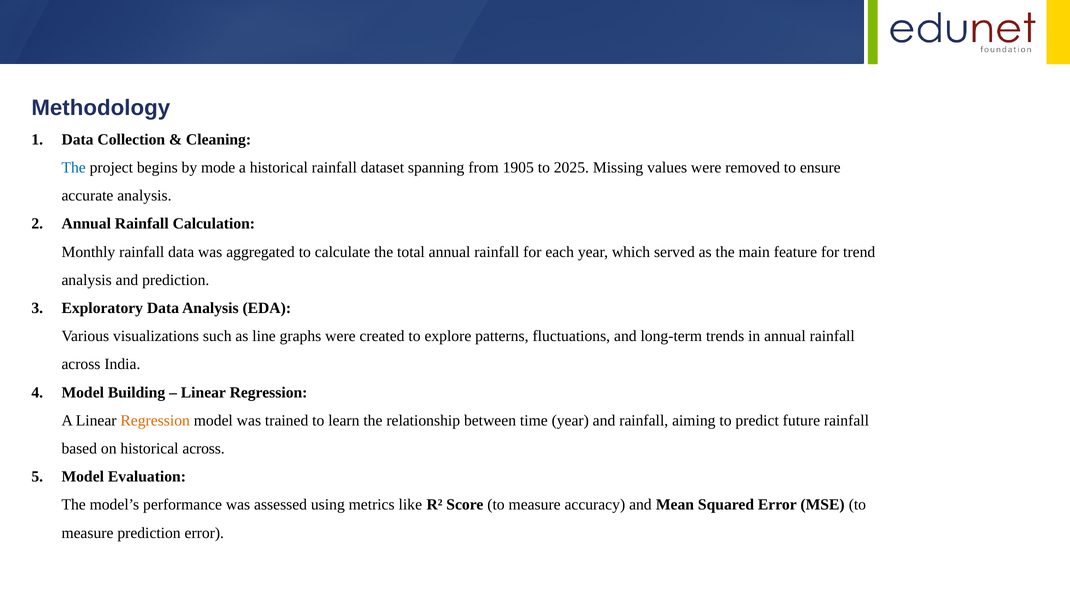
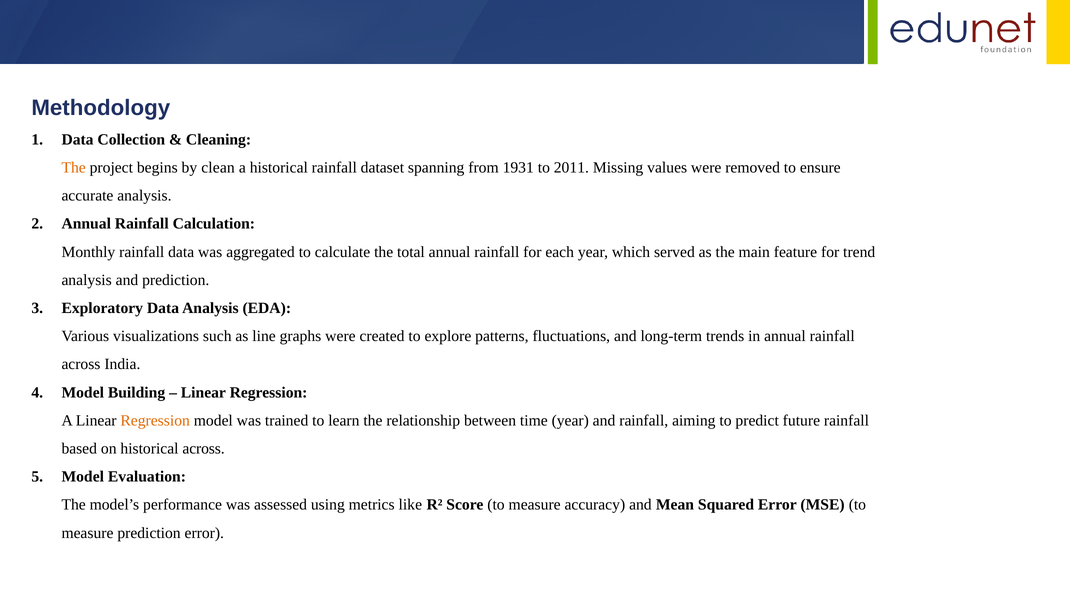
The colour: blue -> orange (74, 168)
mode: mode -> clean (218, 168)
1905: 1905 -> 1931 (518, 168)
2025: 2025 -> 2011 (571, 168)
